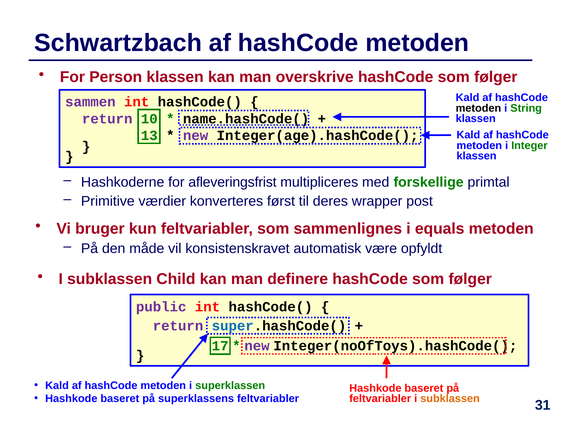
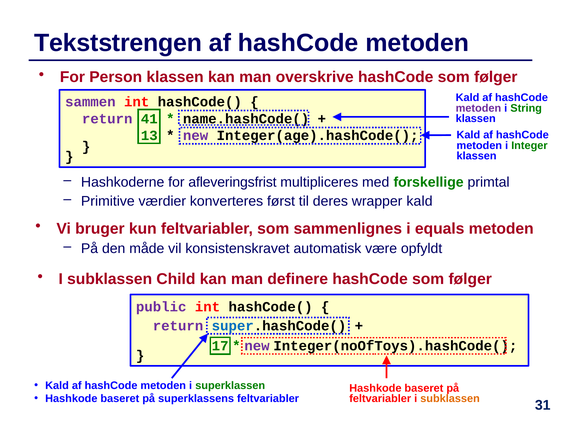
Schwartzbach: Schwartzbach -> Tekststrengen (118, 43)
metoden colour: black -> purple (478, 108)
10: 10 -> 41 (149, 119)
wrapper post: post -> kald (419, 201)
